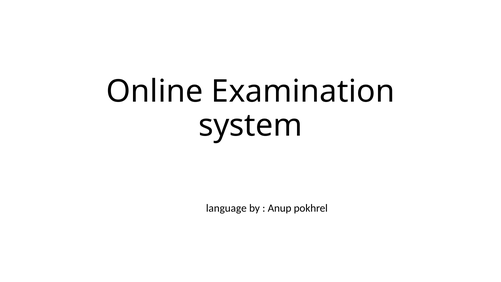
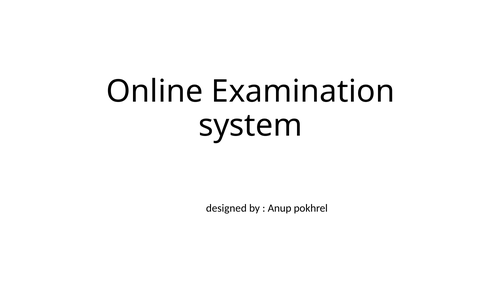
language: language -> designed (226, 208)
